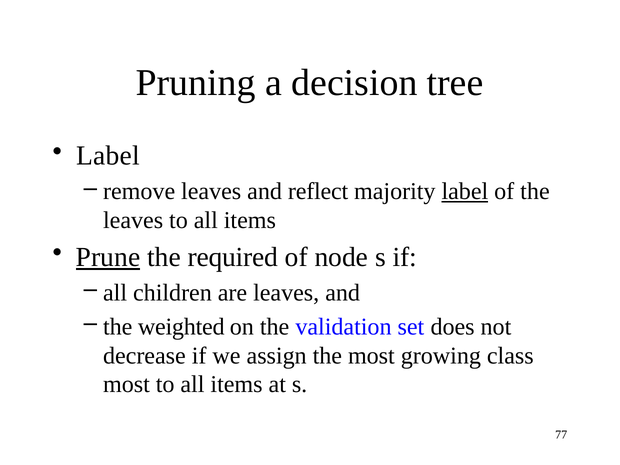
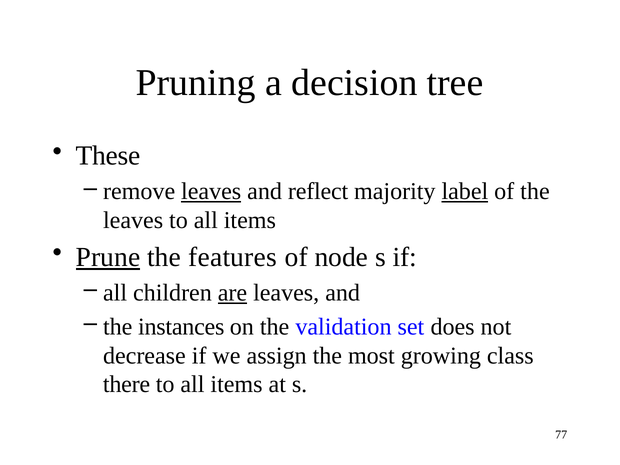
Label: Label -> These (108, 156)
leaves underline: none -> present (211, 191)
required: required -> features (233, 257)
are underline: none -> present (232, 293)
weighted: weighted -> instances (181, 327)
most: most -> there (127, 384)
